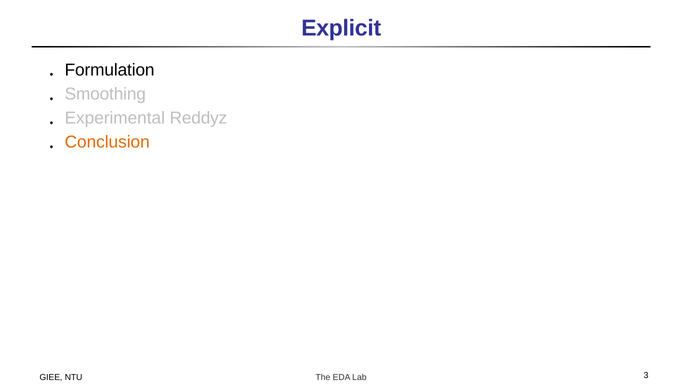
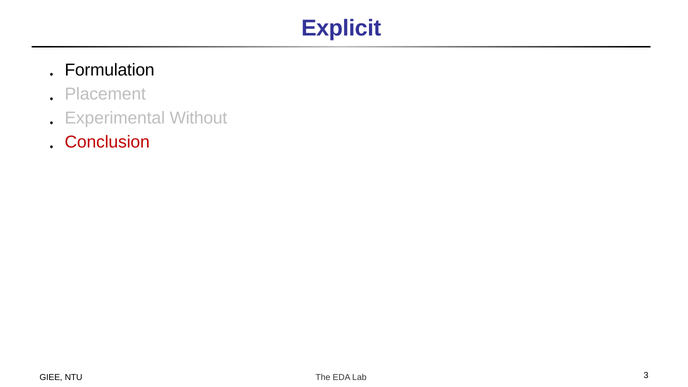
Smoothing: Smoothing -> Placement (105, 94)
Reddyz: Reddyz -> Without (198, 118)
Conclusion colour: orange -> red (107, 142)
